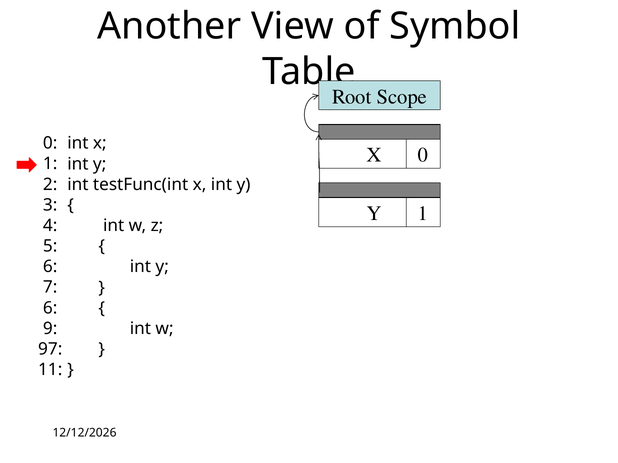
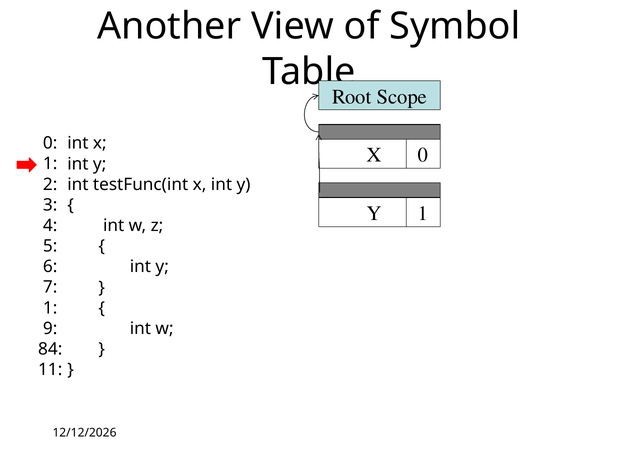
6: 6 -> 1 (50, 308)
97: 97 -> 84 (50, 349)
